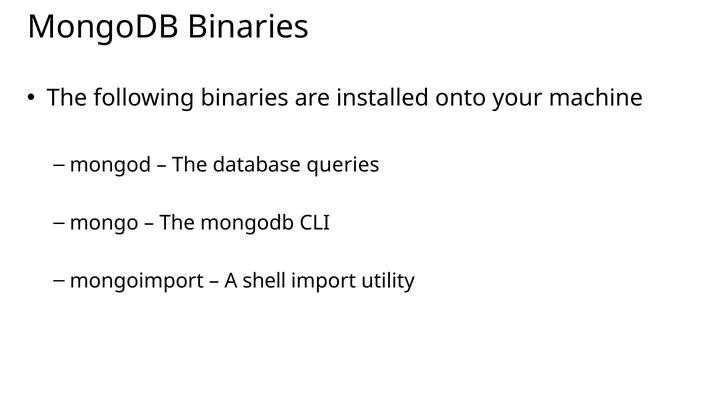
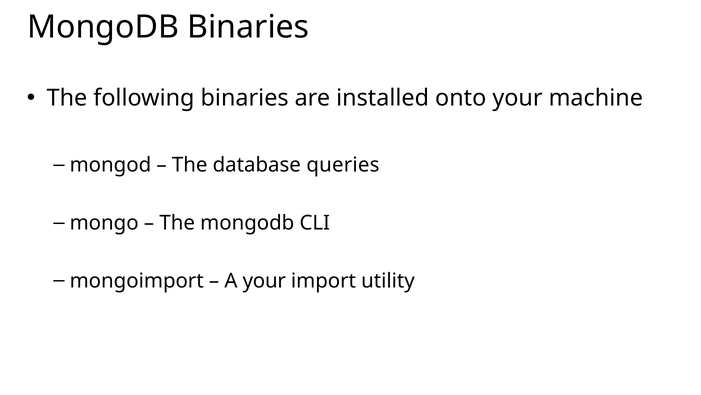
A shell: shell -> your (264, 280)
